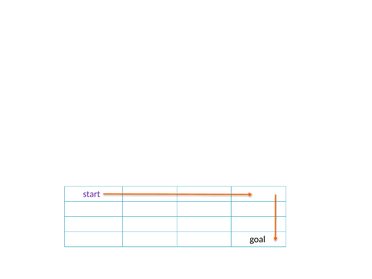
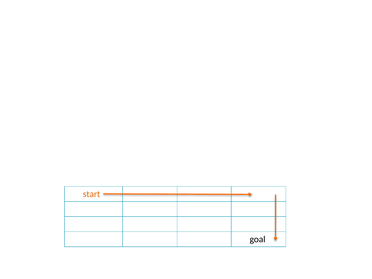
start colour: purple -> orange (92, 194)
